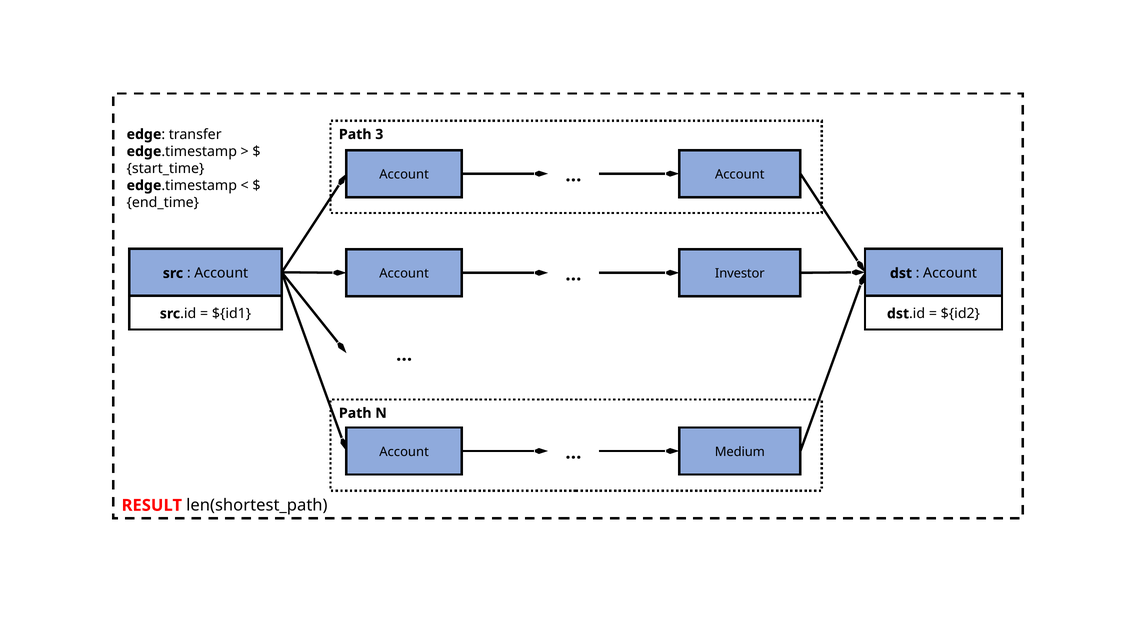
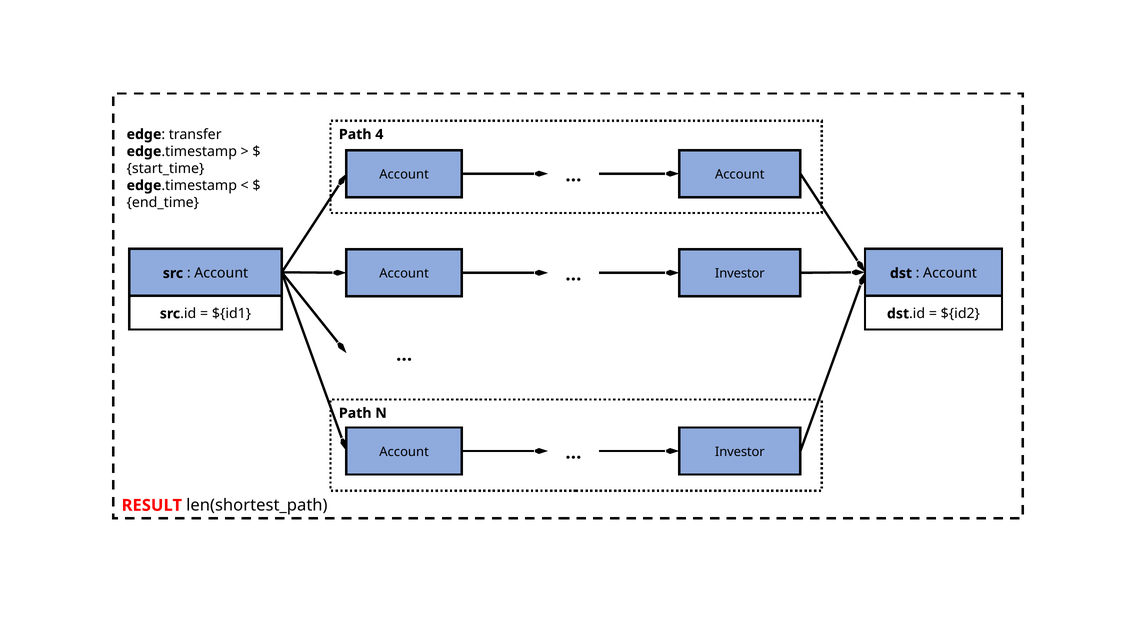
3: 3 -> 4 (379, 134)
Medium: Medium -> Investor (740, 452)
